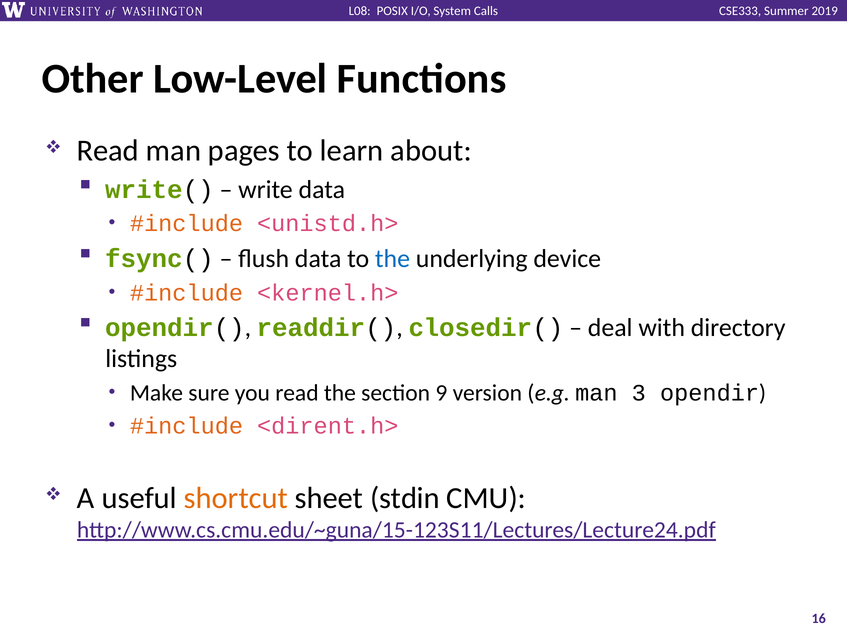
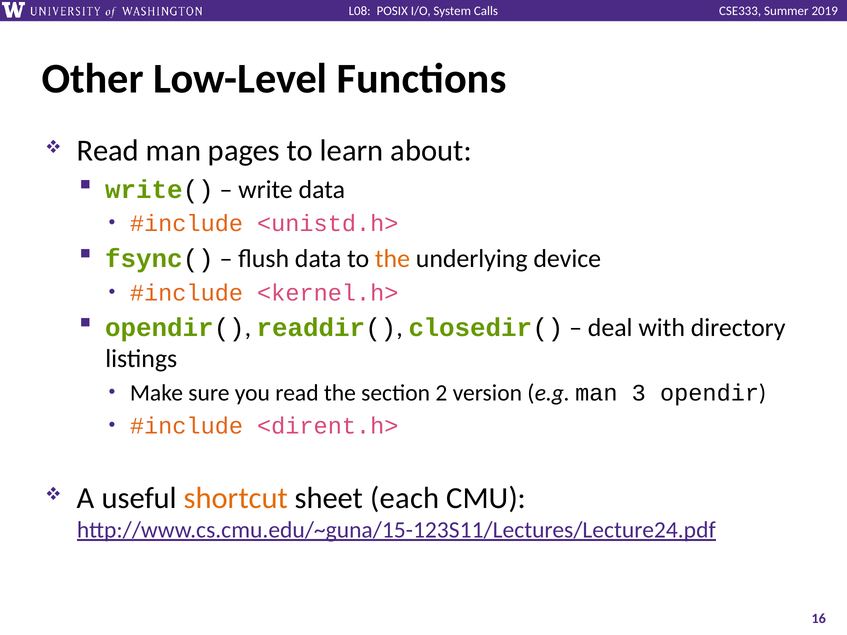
the colour: blue -> orange (393, 259)
9: 9 -> 2 (441, 393)
stdin: stdin -> each (405, 498)
